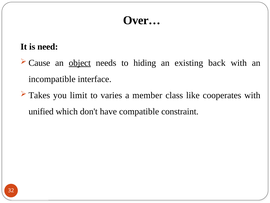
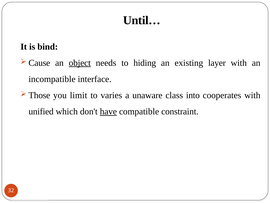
Over…: Over… -> Until… (142, 20)
need: need -> bind (48, 47)
back: back -> layer (217, 63)
Takes: Takes -> Those (39, 95)
member: member -> unaware (147, 95)
like: like -> into (193, 95)
have underline: none -> present (108, 111)
